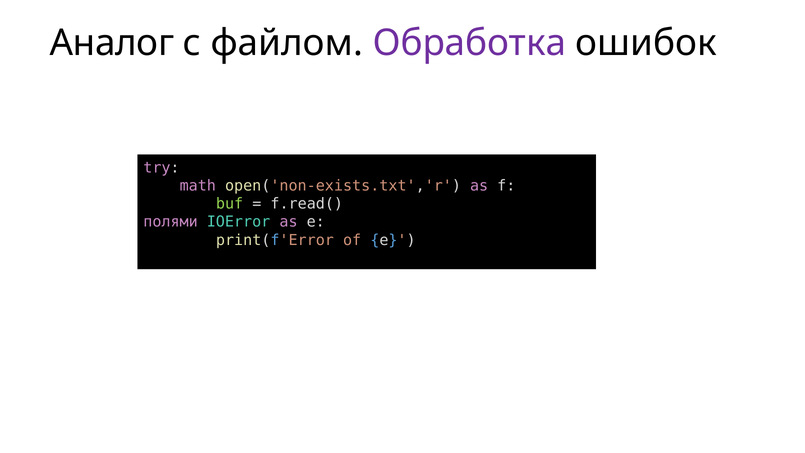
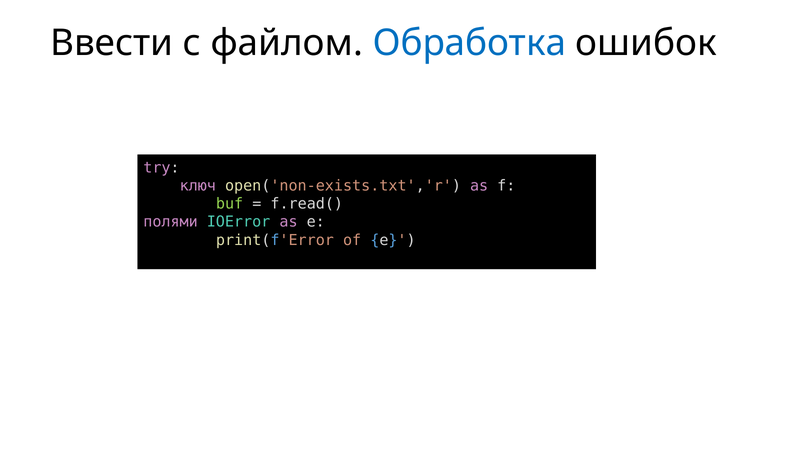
Аналог: Аналог -> Ввести (112, 43)
Обработка colour: purple -> blue (469, 43)
math: math -> ключ (198, 186)
